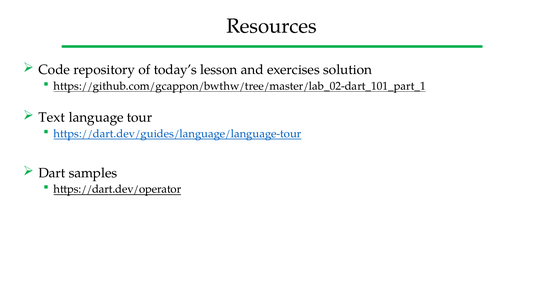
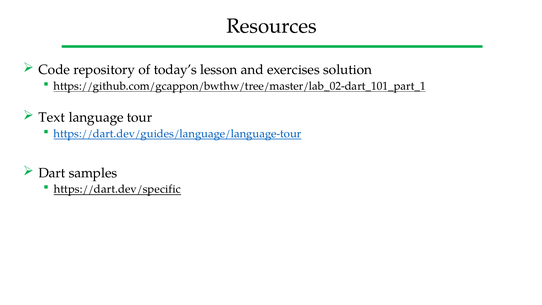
https://dart.dev/operator: https://dart.dev/operator -> https://dart.dev/specific (117, 189)
